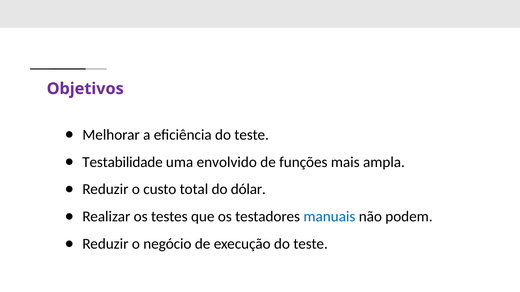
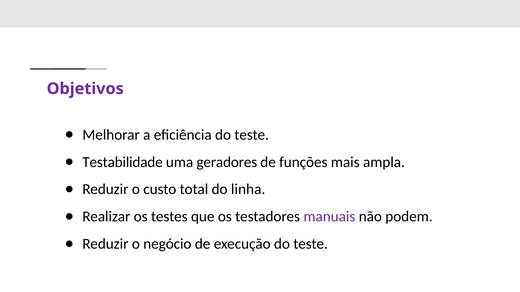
envolvido: envolvido -> geradores (227, 162)
dólar: dólar -> linha (248, 190)
manuais colour: blue -> purple (329, 217)
